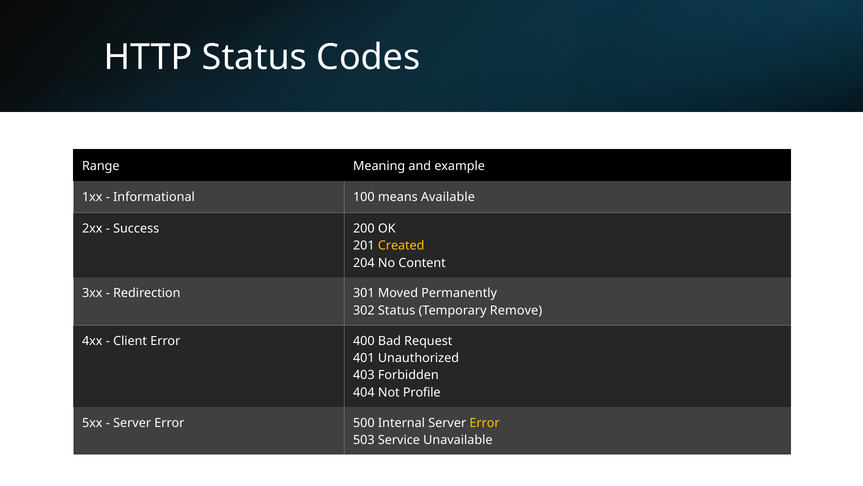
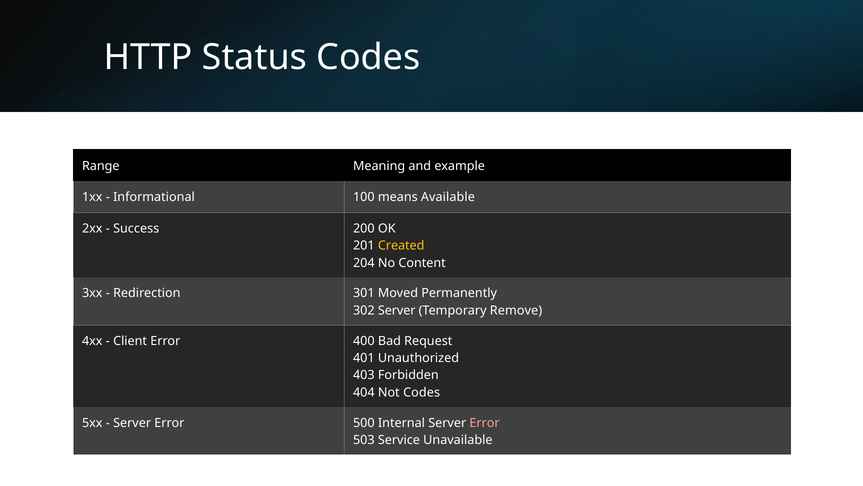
302 Status: Status -> Server (397, 310)
Not Profile: Profile -> Codes (422, 392)
Error colour: yellow -> pink (485, 422)
